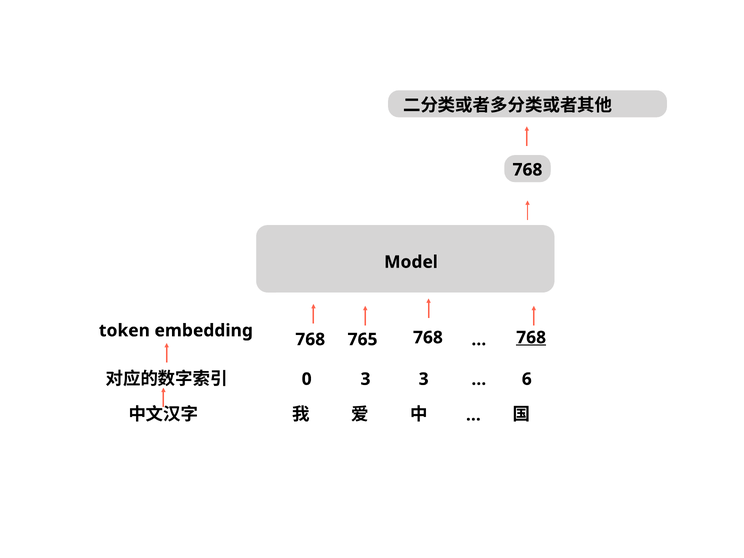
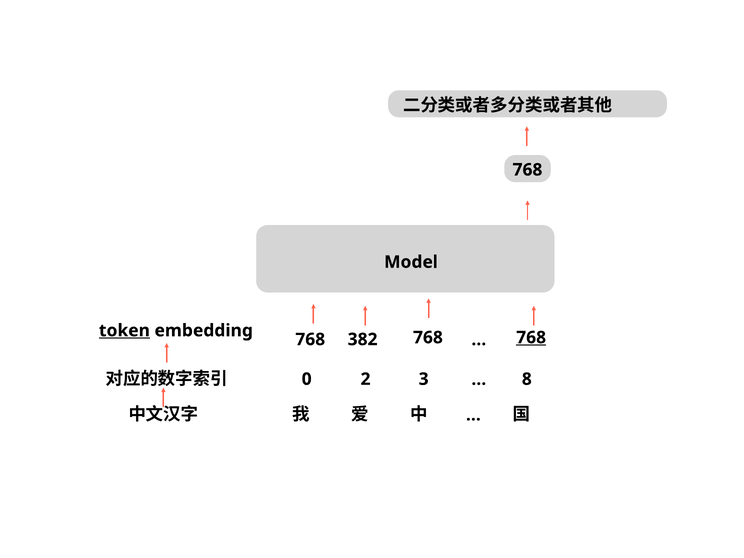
token underline: none -> present (124, 331)
765: 765 -> 382 (363, 339)
0 3: 3 -> 2 (366, 379)
6: 6 -> 8 (527, 379)
